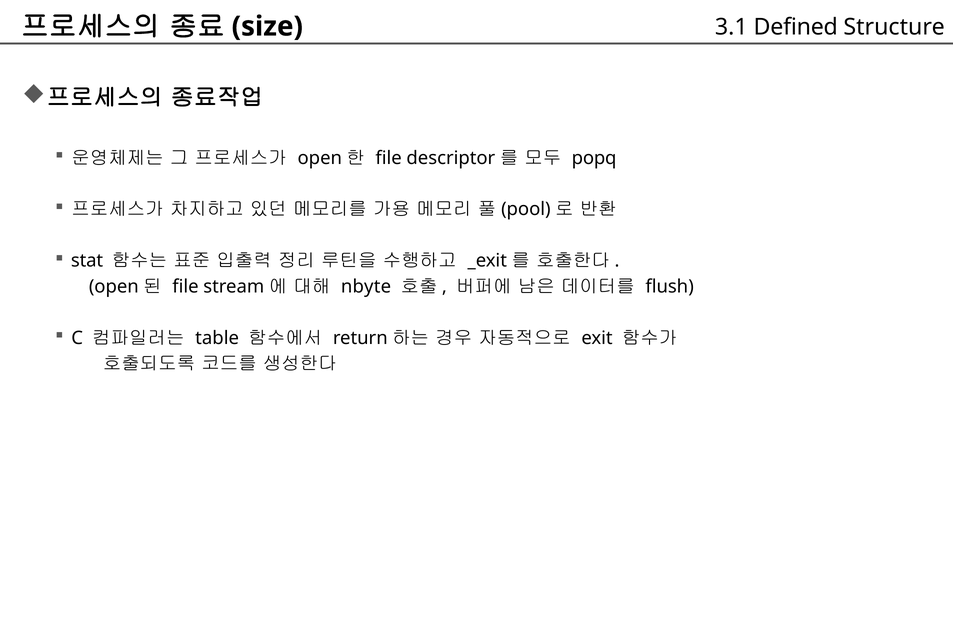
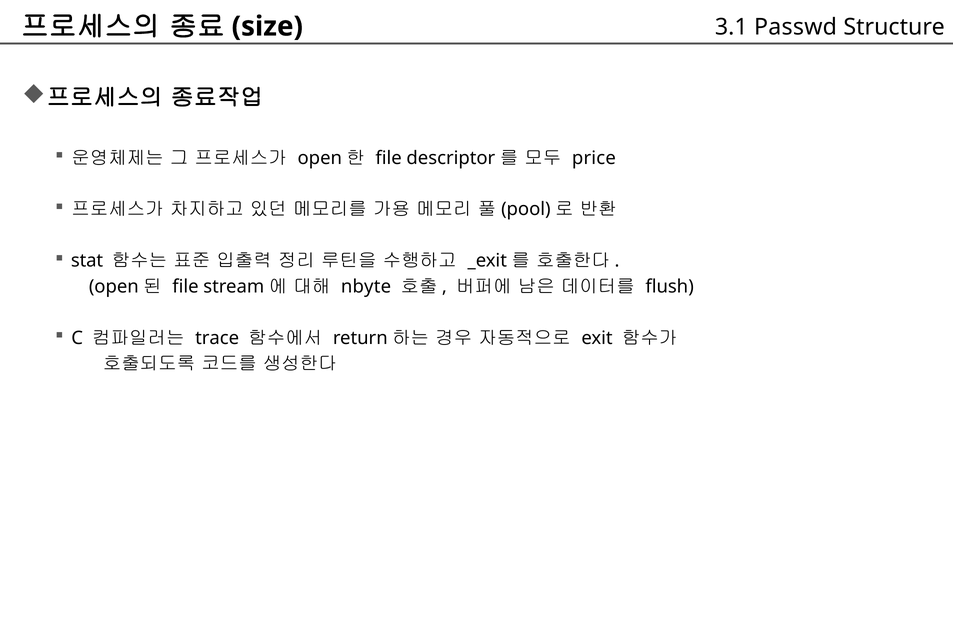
Defined: Defined -> Passwd (796, 27)
popq: popq -> price (594, 158)
table: table -> trace (217, 338)
